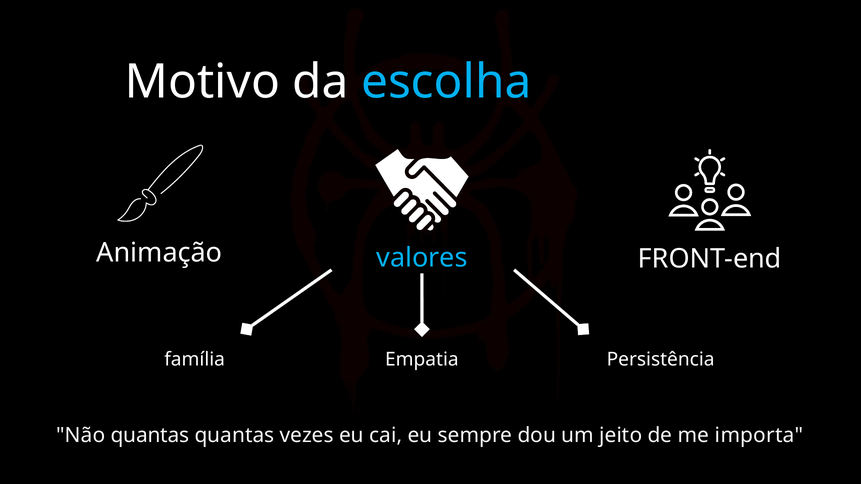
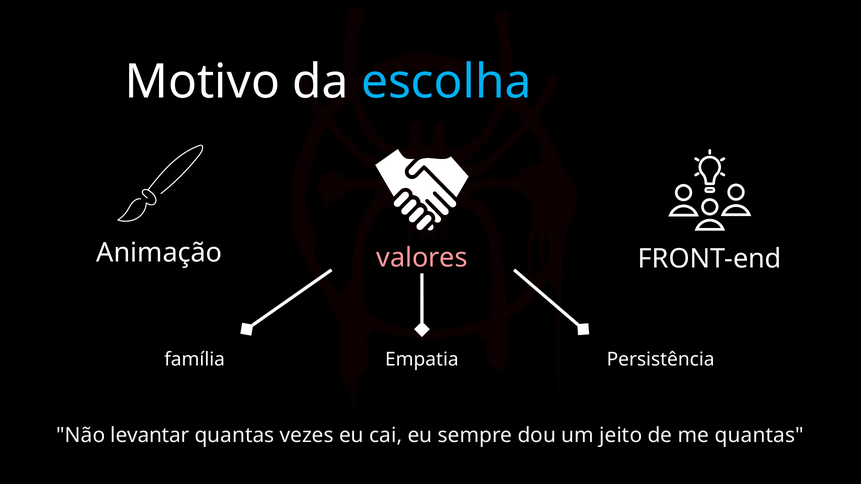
valores colour: light blue -> pink (422, 258)
Não quantas: quantas -> levantar (150, 436)
me importa: importa -> quantas (759, 436)
